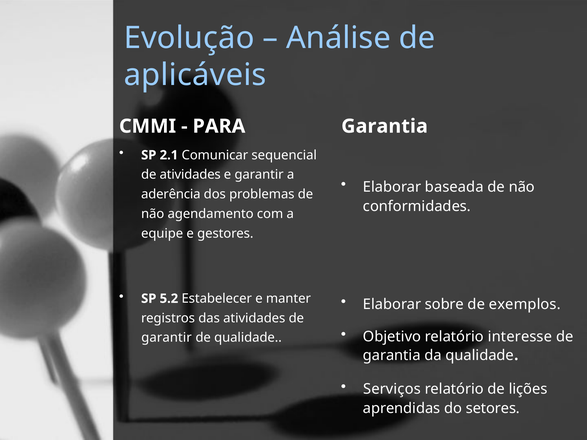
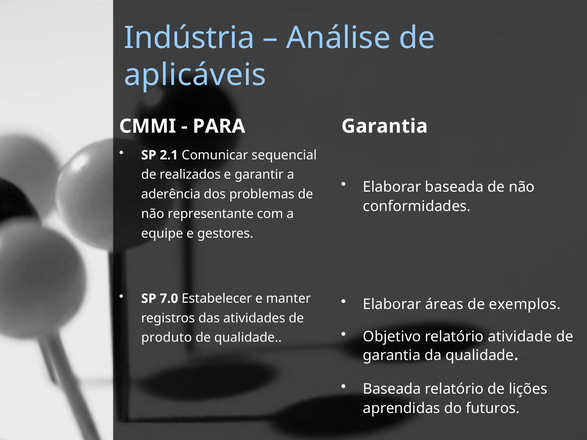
Evolução: Evolução -> Indústria (189, 38)
de atividades: atividades -> realizados (190, 175)
agendamento: agendamento -> representante (211, 214)
5.2: 5.2 -> 7.0 (169, 299)
sobre: sobre -> áreas (444, 304)
interesse: interesse -> atividade (520, 337)
garantir: garantir -> produto (167, 338)
Serviços: Serviços -> Baseada (392, 389)
setores: setores -> futuros (493, 409)
